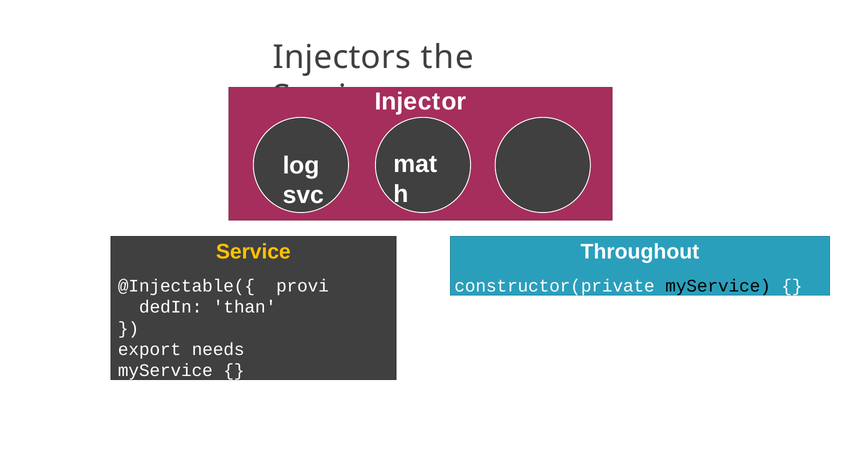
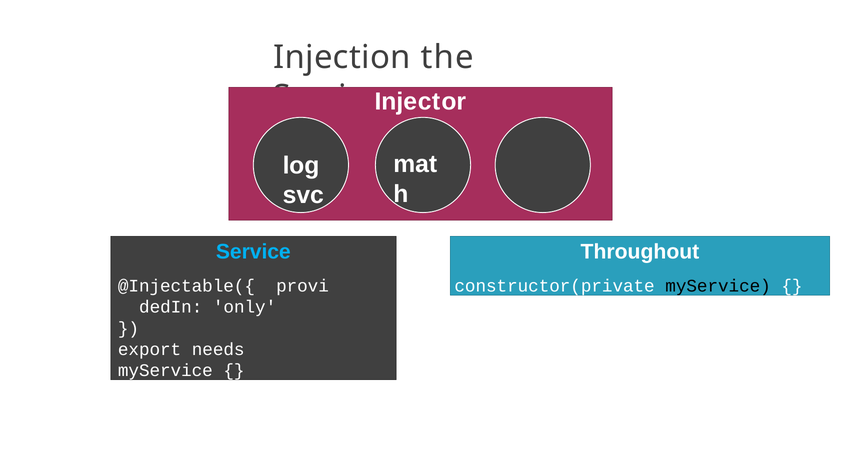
Injectors: Injectors -> Injection (342, 58)
Service colour: yellow -> light blue (253, 252)
than: than -> only (245, 307)
